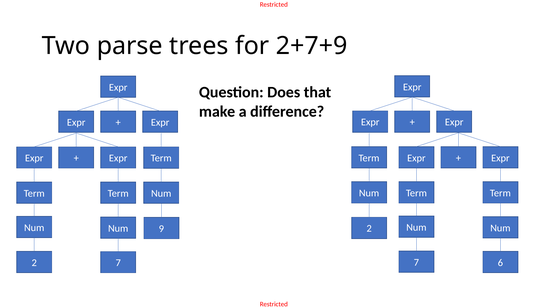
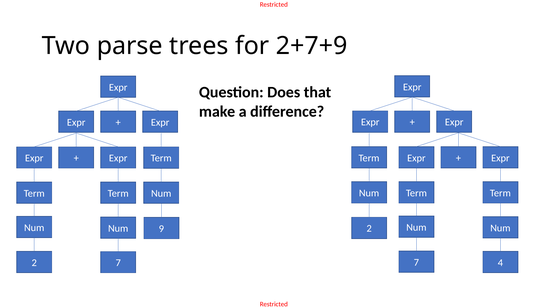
6: 6 -> 4 (500, 263)
